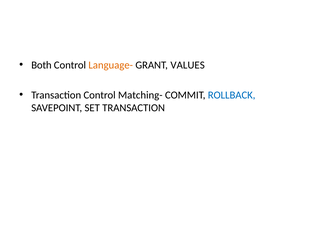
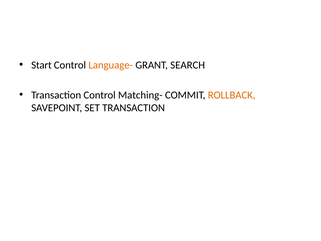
Both: Both -> Start (41, 65)
VALUES: VALUES -> SEARCH (188, 65)
ROLLBACK colour: blue -> orange (232, 95)
